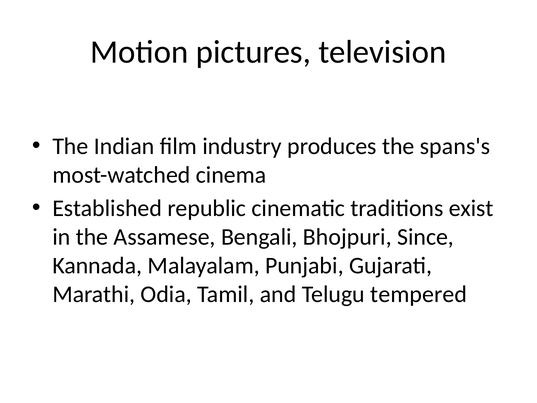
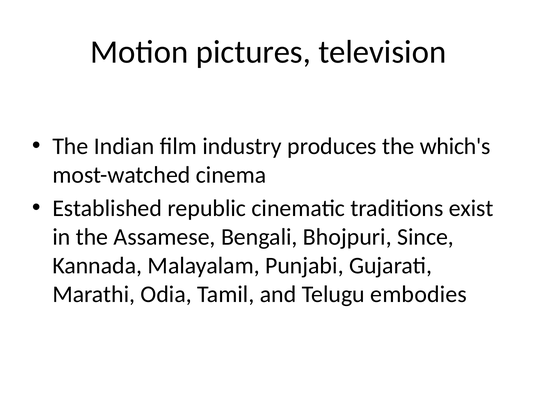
spans's: spans's -> which's (455, 146)
tempered: tempered -> embodies (419, 294)
